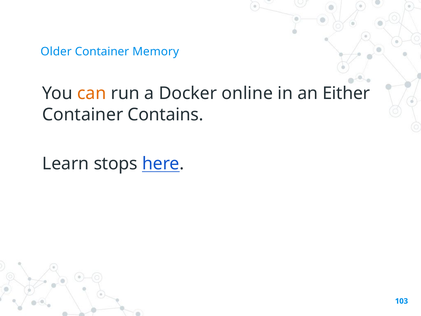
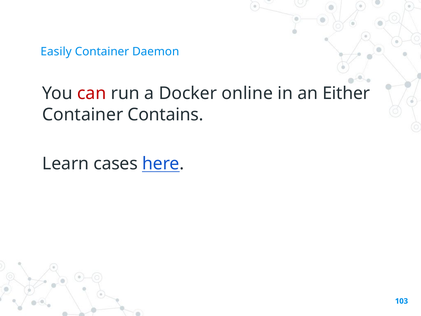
Older: Older -> Easily (56, 52)
Memory: Memory -> Daemon (156, 52)
can colour: orange -> red (92, 93)
stops: stops -> cases (116, 164)
